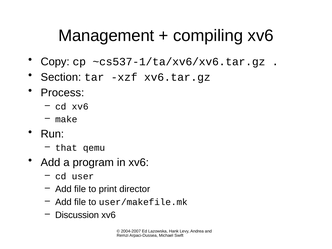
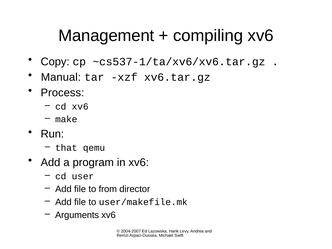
Section: Section -> Manual (61, 77)
print: print -> from (108, 189)
Discussion: Discussion -> Arguments (77, 215)
